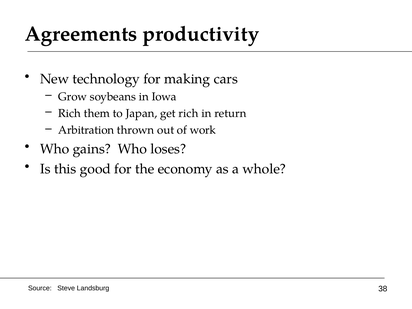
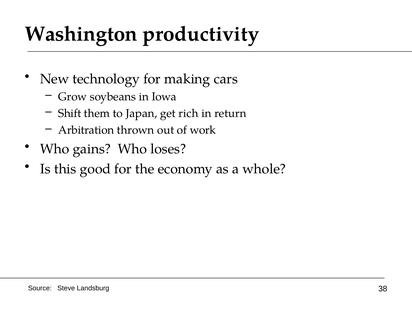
Agreements: Agreements -> Washington (81, 34)
Rich: Rich -> Shift (70, 113)
